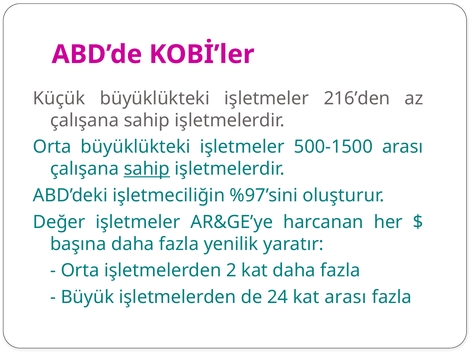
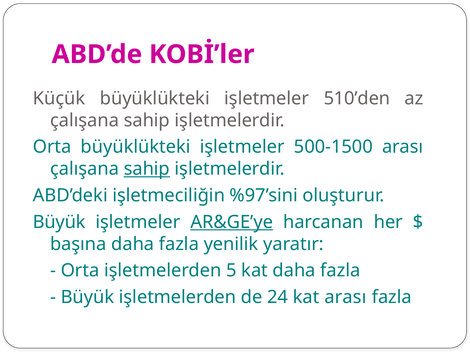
216’den: 216’den -> 510’den (357, 98)
Değer: Değer -> Büyük (59, 222)
AR&GE’ye underline: none -> present (232, 222)
2: 2 -> 5 (231, 270)
